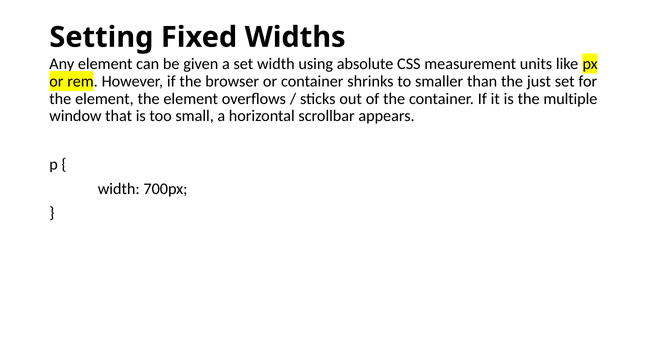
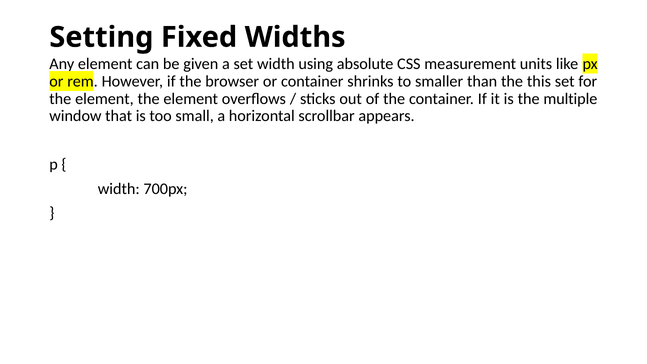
just: just -> this (539, 81)
